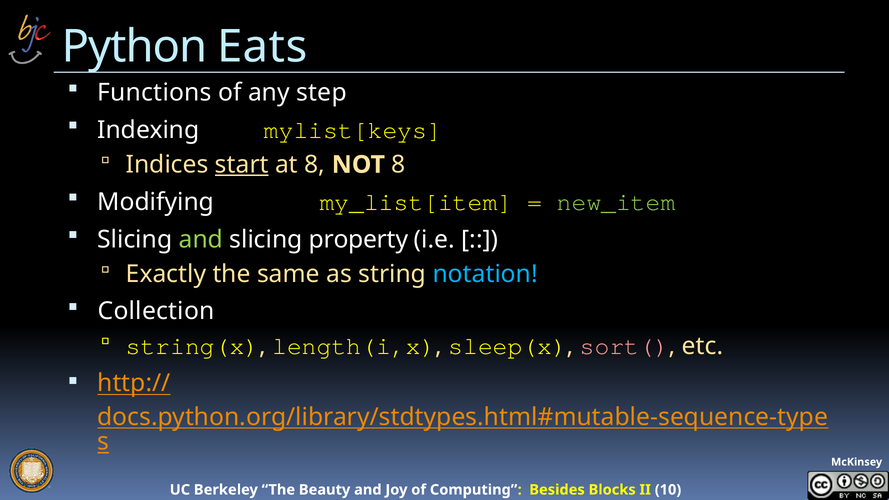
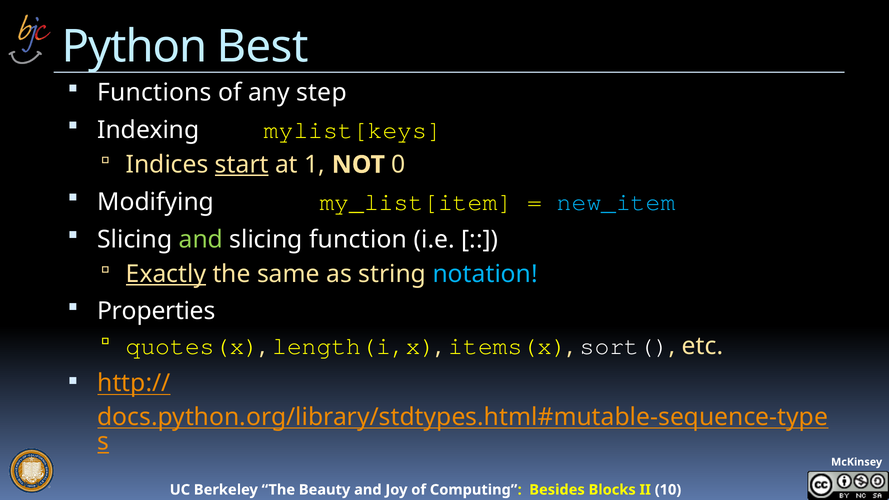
Eats: Eats -> Best (263, 47)
at 8: 8 -> 1 (315, 165)
NOT 8: 8 -> 0 (398, 165)
new_item colour: light green -> light blue (616, 202)
property: property -> function (358, 239)
Exactly underline: none -> present (166, 274)
Collection: Collection -> Properties (156, 311)
string(x: string(x -> quotes(x (193, 346)
sleep(x: sleep(x -> items(x (508, 346)
sort( colour: pink -> white (624, 346)
